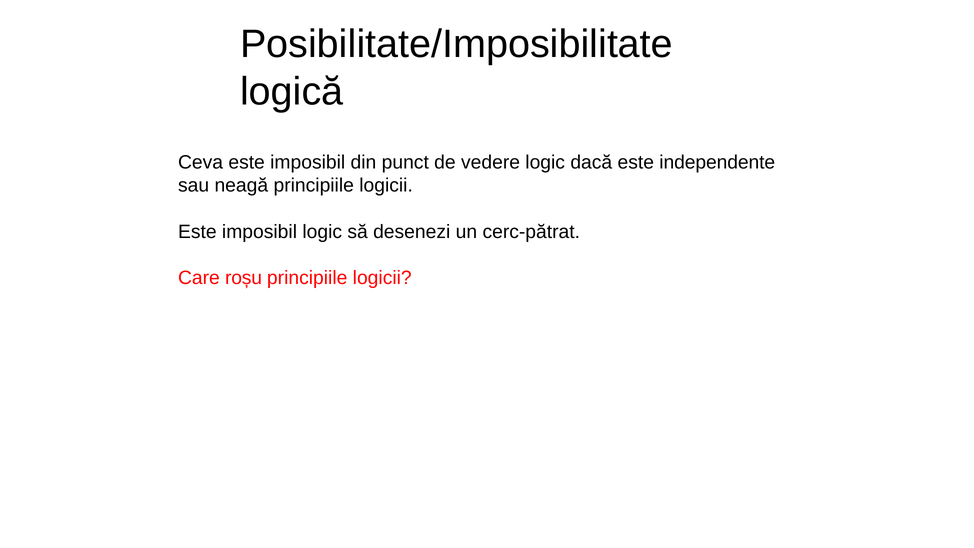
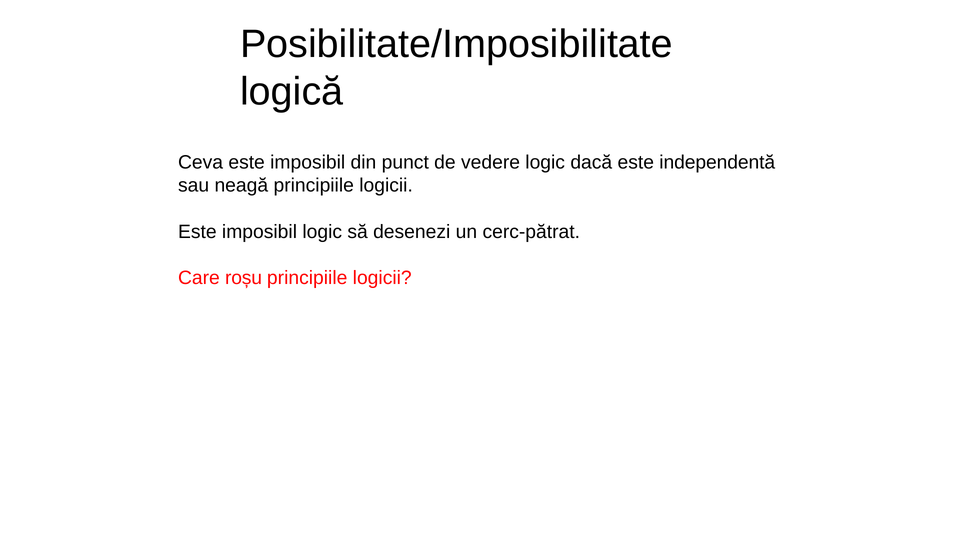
independente: independente -> independentă (717, 162)
